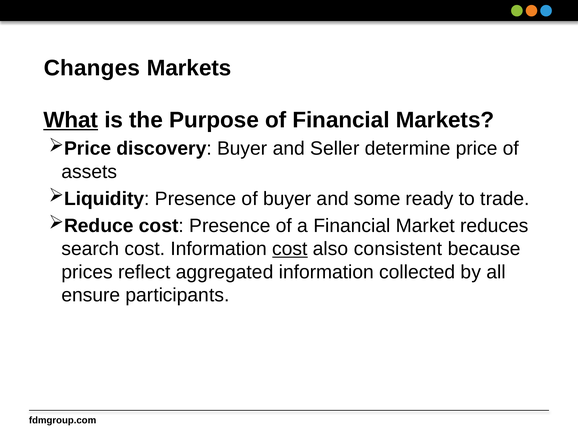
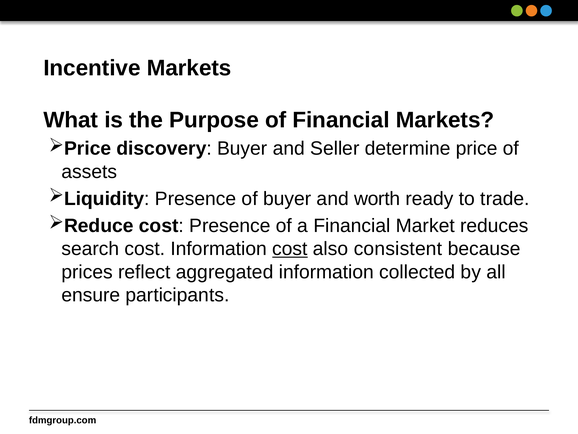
Changes: Changes -> Incentive (92, 68)
What underline: present -> none (71, 120)
some: some -> worth (377, 199)
